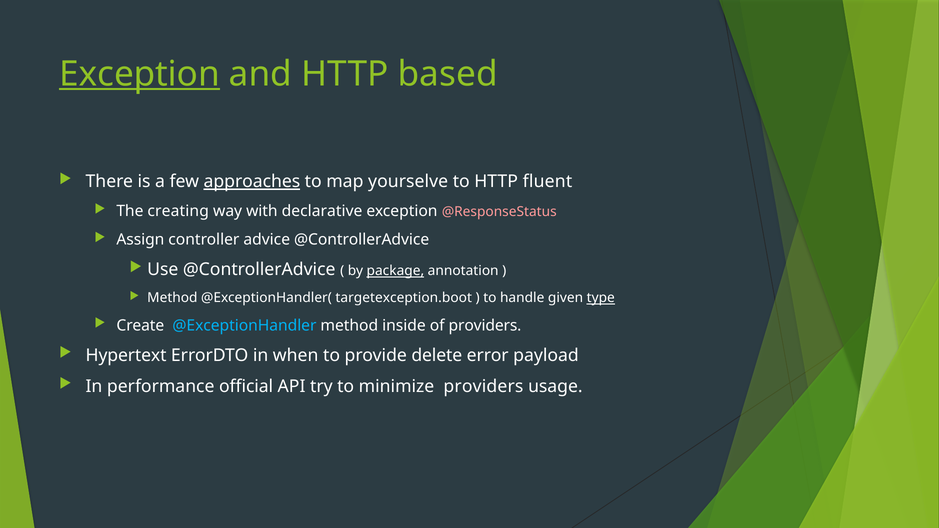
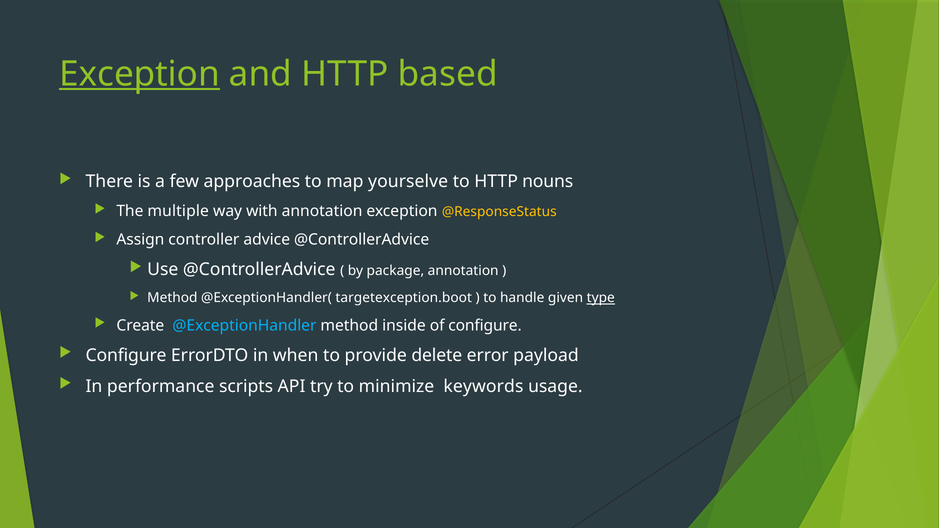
approaches underline: present -> none (252, 182)
fluent: fluent -> nouns (548, 182)
creating: creating -> multiple (178, 211)
with declarative: declarative -> annotation (322, 211)
@ResponseStatus colour: pink -> yellow (499, 212)
package underline: present -> none (395, 271)
of providers: providers -> configure (485, 326)
Hypertext: Hypertext -> Configure (126, 355)
official: official -> scripts (246, 386)
minimize providers: providers -> keywords (483, 386)
